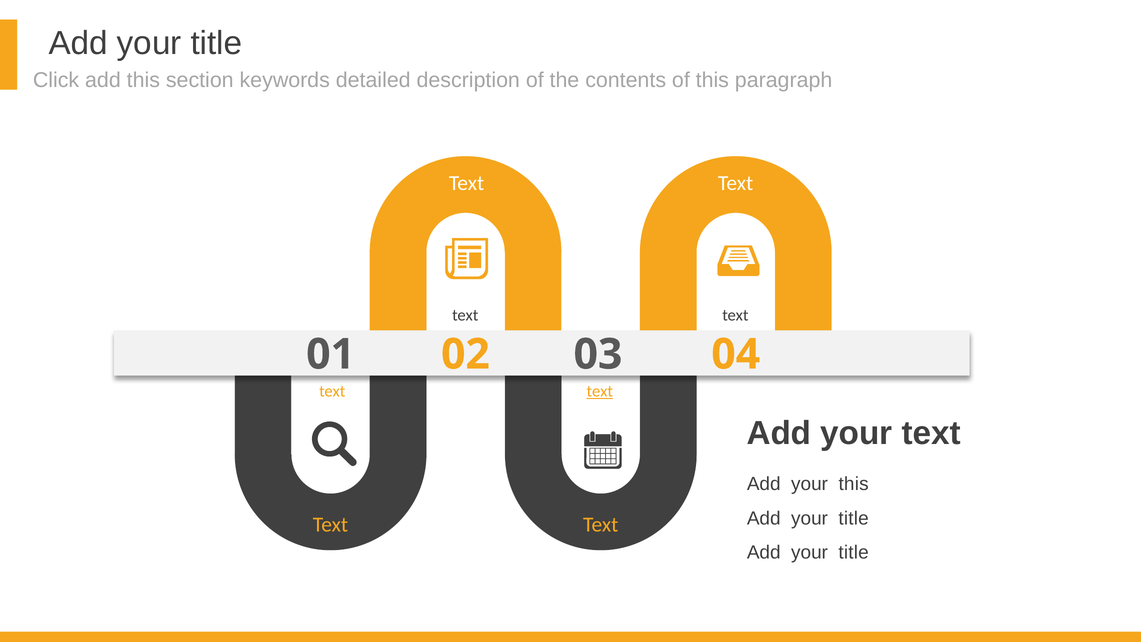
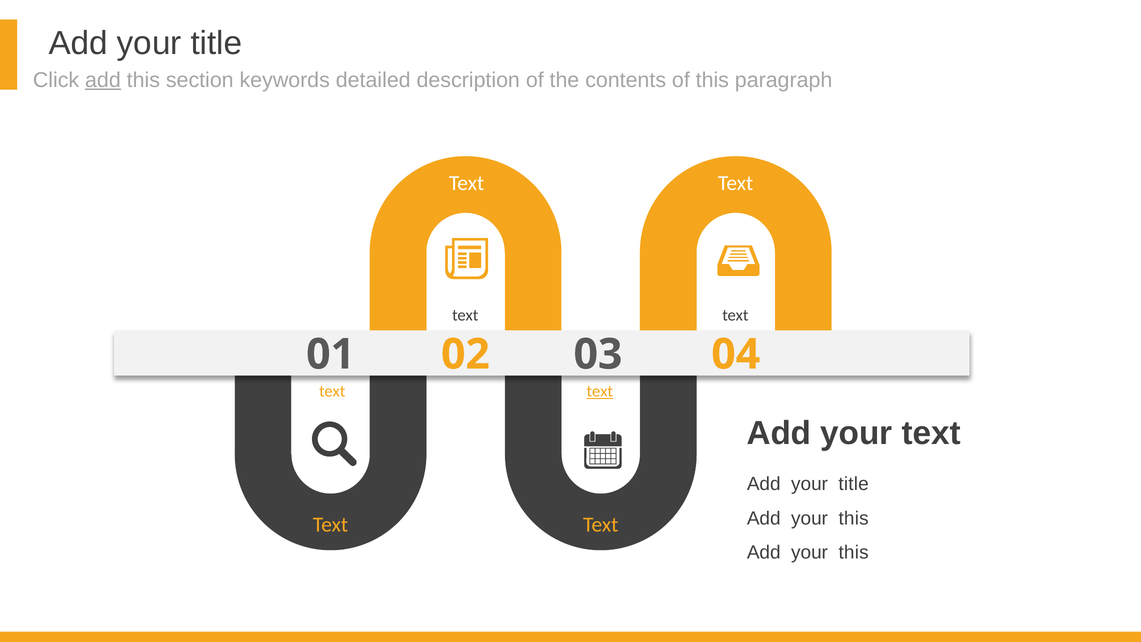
add underline: none -> present (103, 80)
this: this -> title (854, 484)
title: title -> this (854, 518)
title: title -> this (854, 552)
